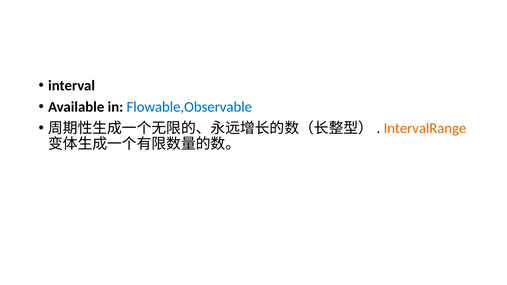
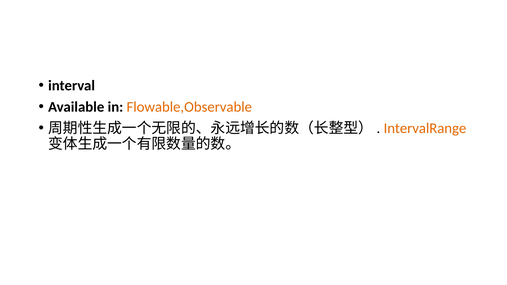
Flowable,Observable colour: blue -> orange (189, 107)
